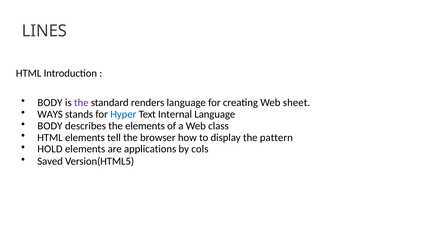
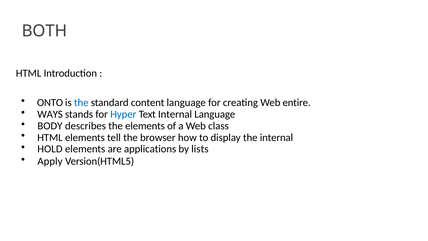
LINES: LINES -> BOTH (44, 31)
BODY: BODY -> ONTO (50, 103)
the colour: purple -> blue (81, 103)
renders: renders -> content (148, 103)
sheet: sheet -> entire (297, 103)
the pattern: pattern -> internal (276, 137)
cols: cols -> lists (200, 149)
Saved: Saved -> Apply (50, 161)
